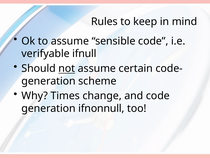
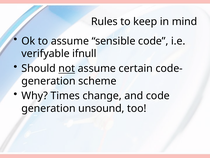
ifnonnull: ifnonnull -> unsound (101, 108)
